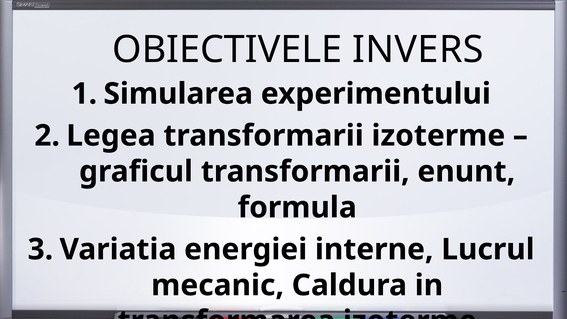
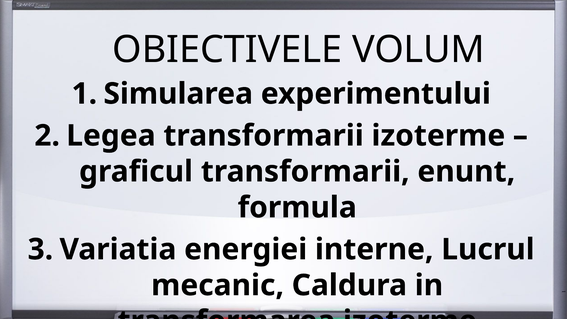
INVERS: INVERS -> VOLUM (418, 50)
